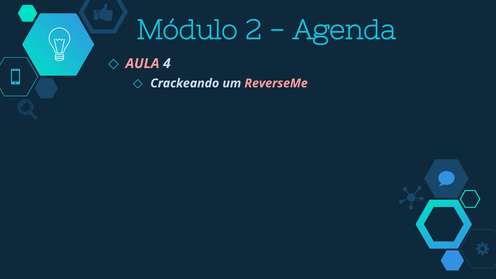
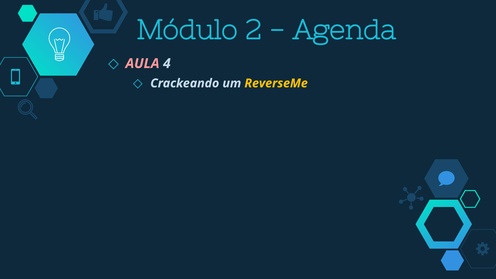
ReverseMe colour: pink -> yellow (276, 83)
